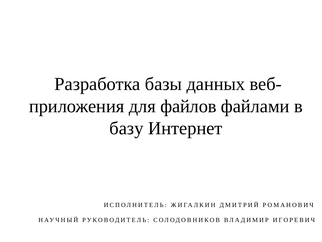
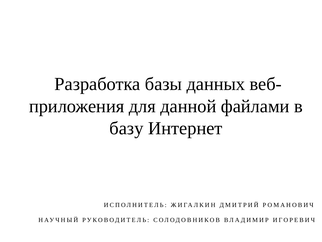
файлов: файлов -> данной (188, 106)
